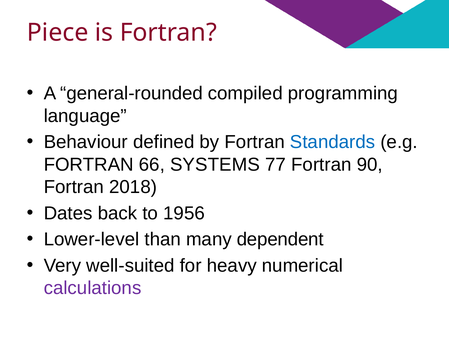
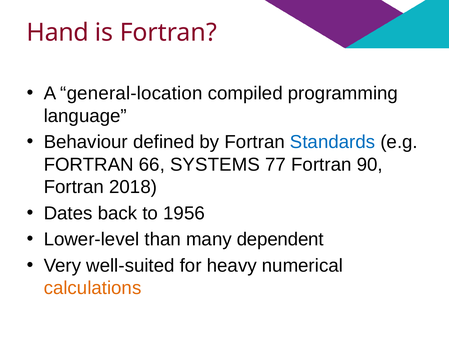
Piece: Piece -> Hand (58, 32)
general-rounded: general-rounded -> general-location (131, 93)
calculations colour: purple -> orange (93, 288)
